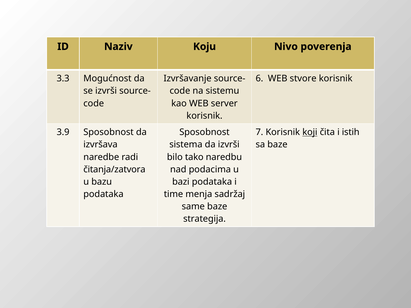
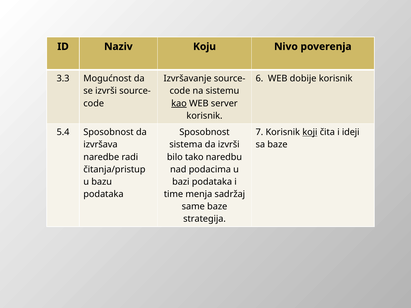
stvore: stvore -> dobije (303, 79)
kao underline: none -> present (179, 103)
3.9: 3.9 -> 5.4 (63, 132)
istih: istih -> ideji (351, 132)
čitanja/zatvora: čitanja/zatvora -> čitanja/pristup (114, 170)
